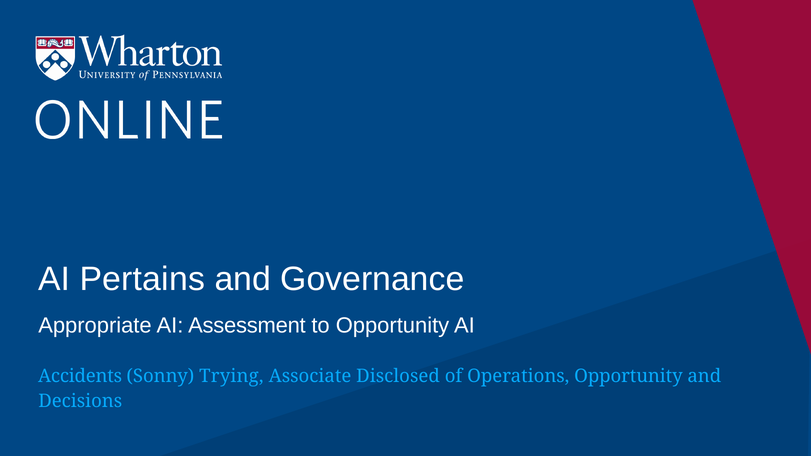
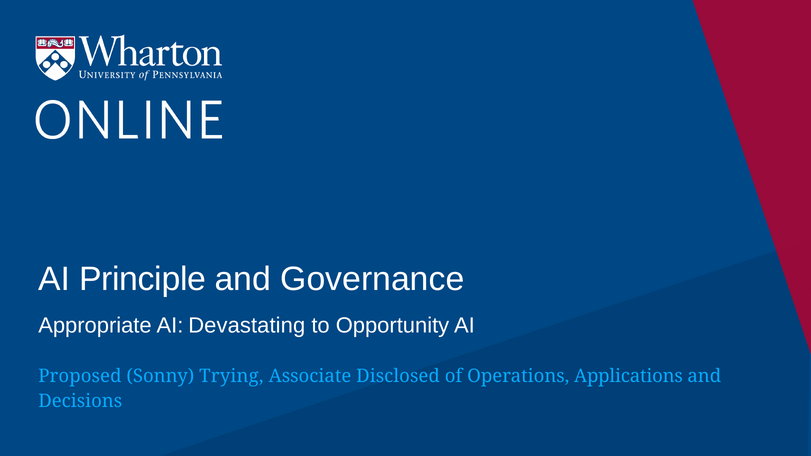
Pertains: Pertains -> Principle (143, 279)
Assessment: Assessment -> Devastating (247, 325)
Accidents: Accidents -> Proposed (80, 376)
Operations Opportunity: Opportunity -> Applications (628, 376)
